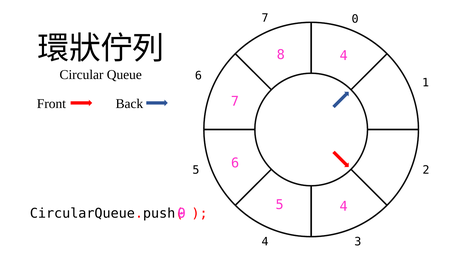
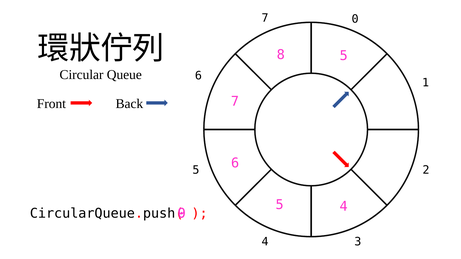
8 4: 4 -> 5 (344, 56)
